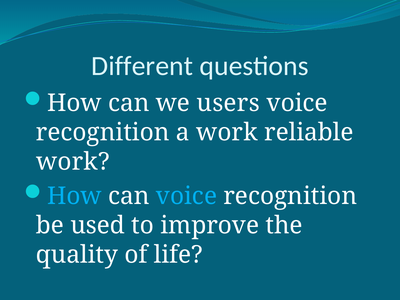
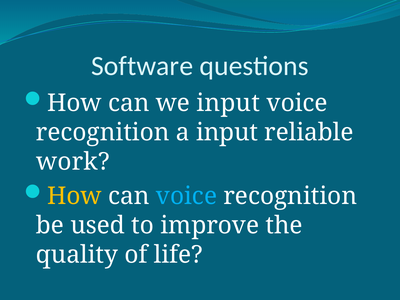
Different: Different -> Software (142, 66)
we users: users -> input (228, 103)
a work: work -> input (227, 132)
How colour: light blue -> yellow (74, 196)
